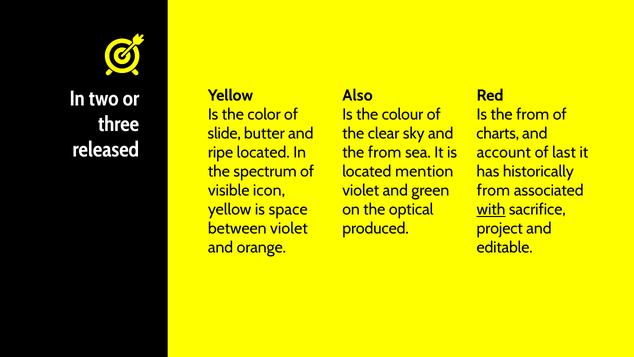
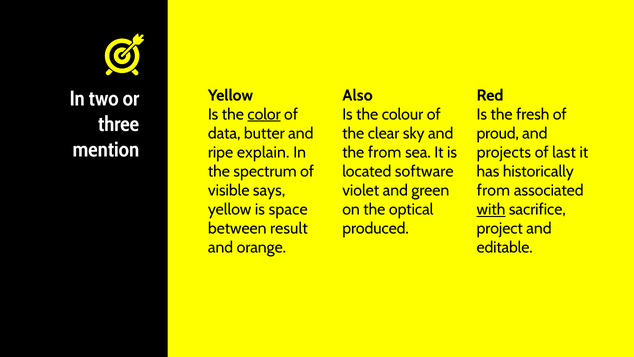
color underline: none -> present (264, 114)
Is the from: from -> fresh (533, 114)
slide: slide -> data (224, 133)
charts: charts -> proud (498, 133)
released: released -> mention (106, 150)
ripe located: located -> explain (263, 152)
account: account -> projects (504, 152)
mention: mention -> software (424, 171)
icon: icon -> says (269, 190)
between violet: violet -> result (289, 228)
